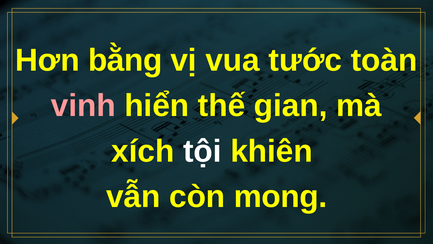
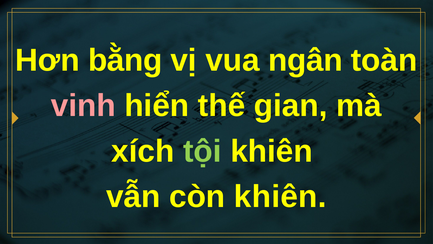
tước: tước -> ngân (305, 60)
tội colour: white -> light green (202, 151)
còn mong: mong -> khiên (280, 197)
